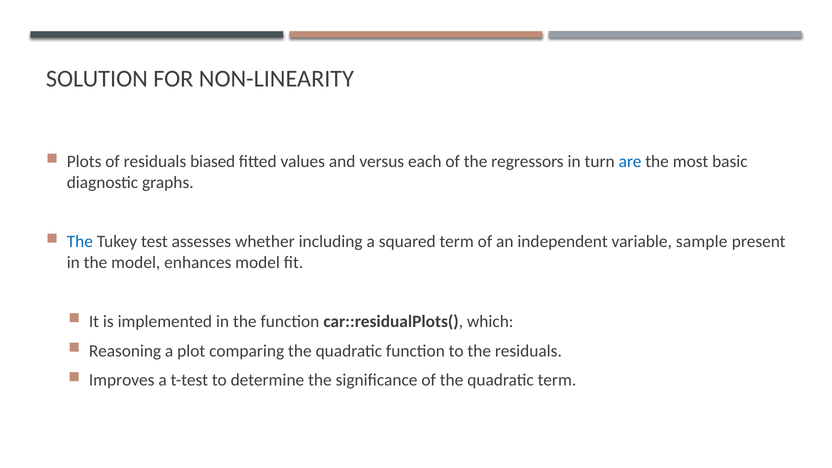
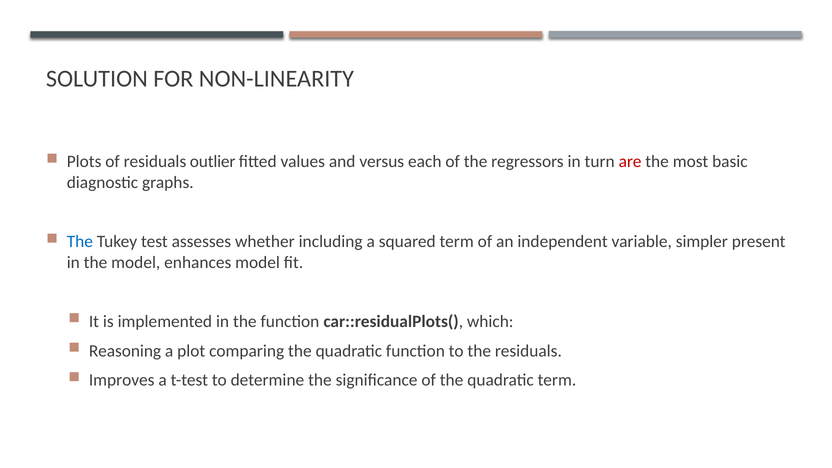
biased: biased -> outlier (213, 162)
are colour: blue -> red (630, 162)
sample: sample -> simpler (702, 242)
